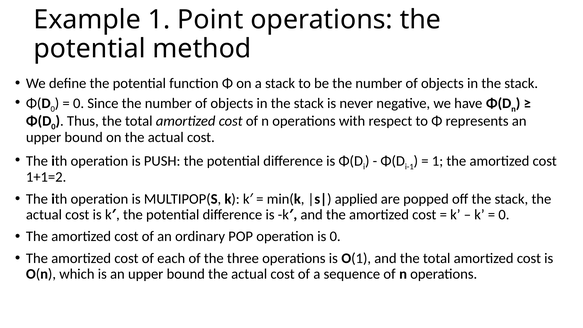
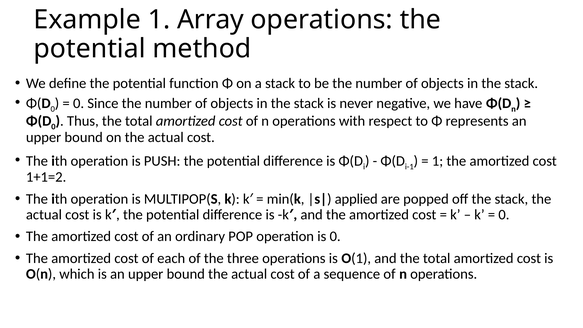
Point: Point -> Array (210, 20)
